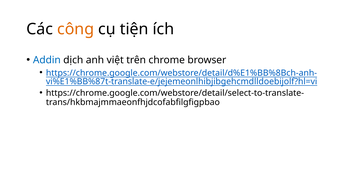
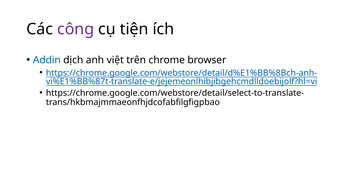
công colour: orange -> purple (76, 29)
